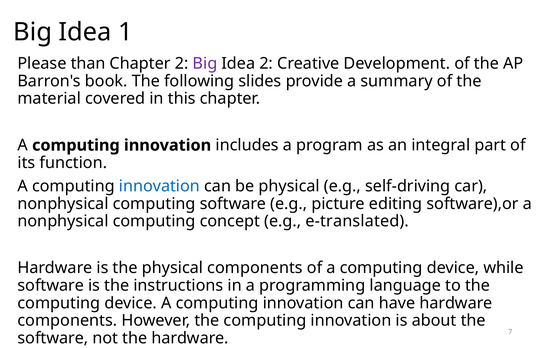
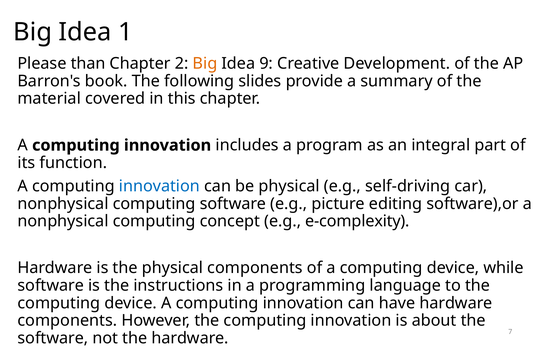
Big colour: purple -> orange (205, 63)
Idea 2: 2 -> 9 (266, 63)
e-translated: e-translated -> e-complexity (357, 221)
